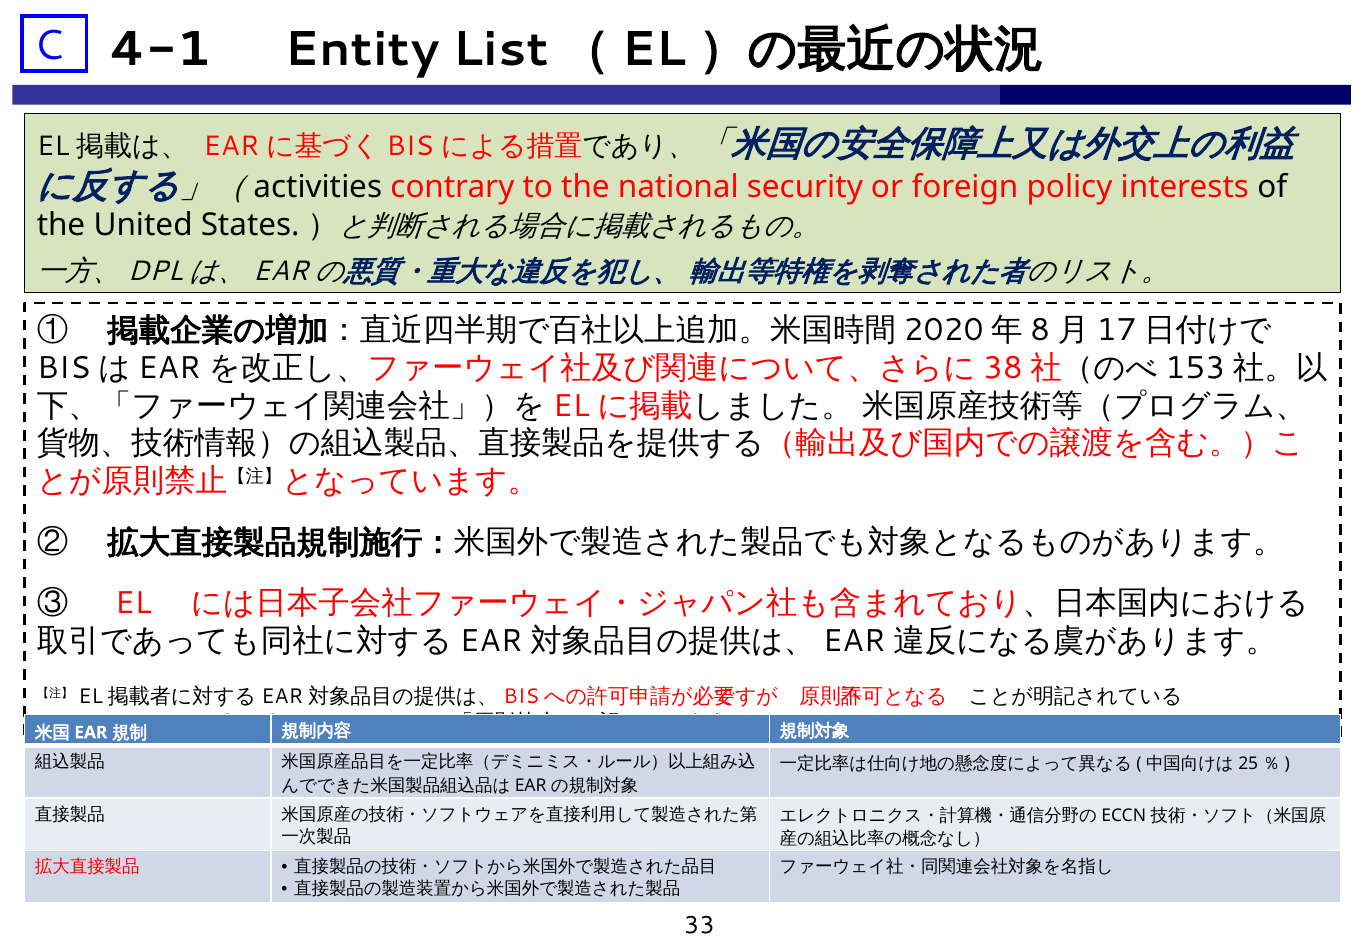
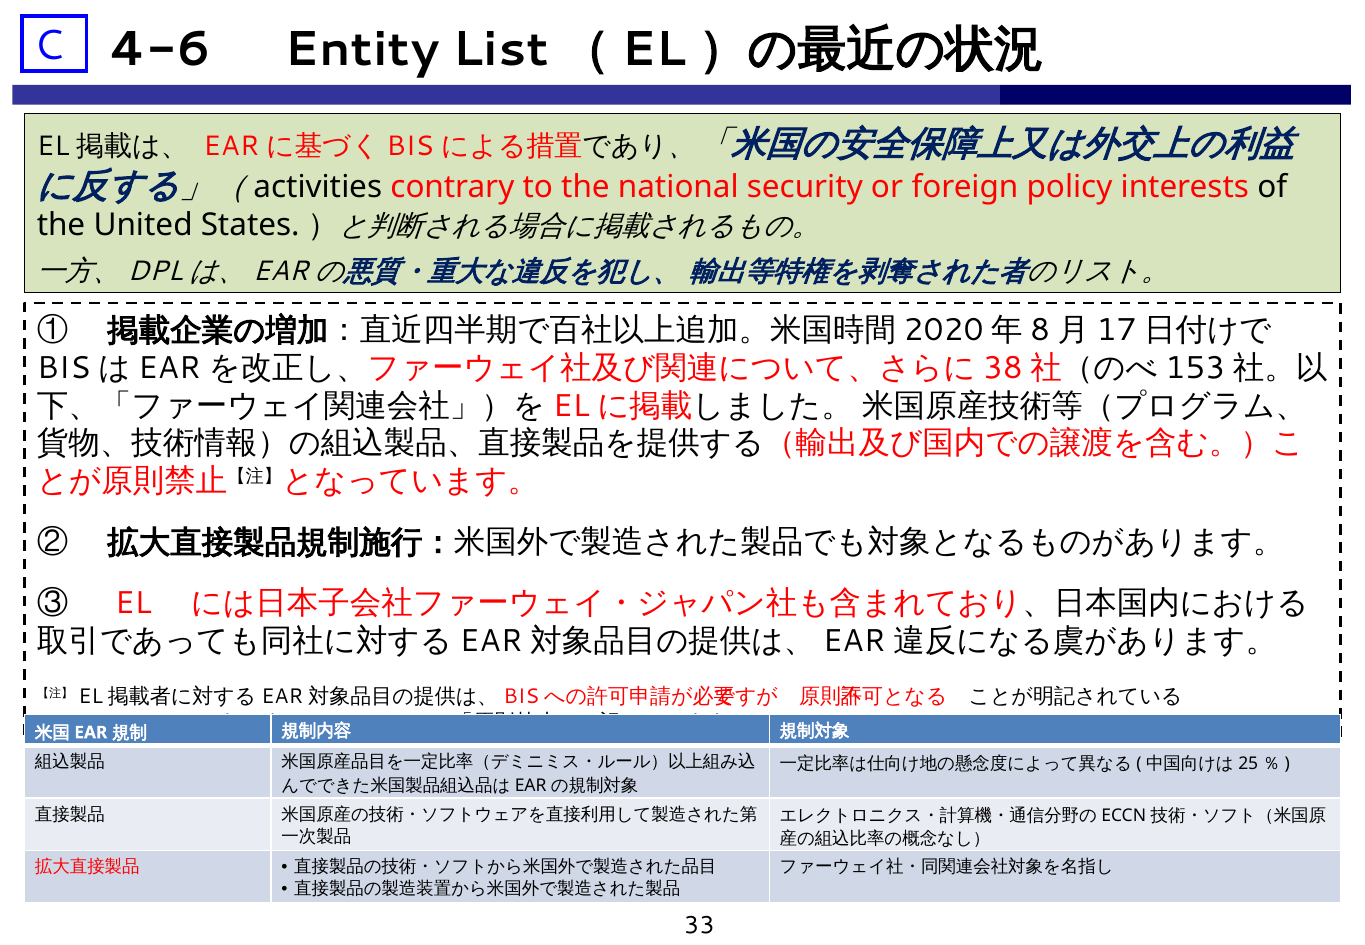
4-1: 4-1 -> 4-6 (161, 49)
